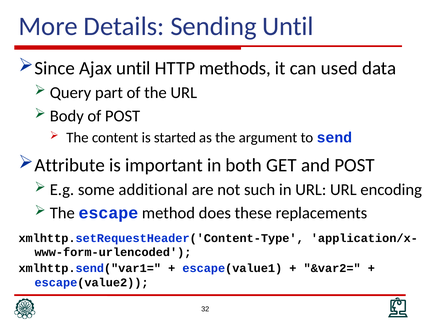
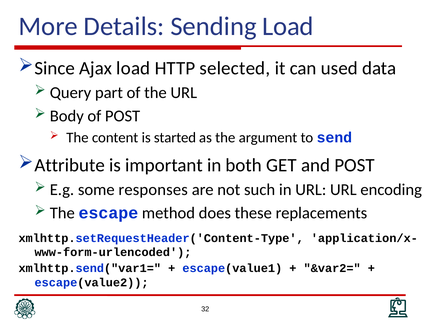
Sending Until: Until -> Load (288, 26)
Ajax until: until -> load (133, 68)
methods: methods -> selected (235, 68)
additional: additional -> responses (153, 190)
